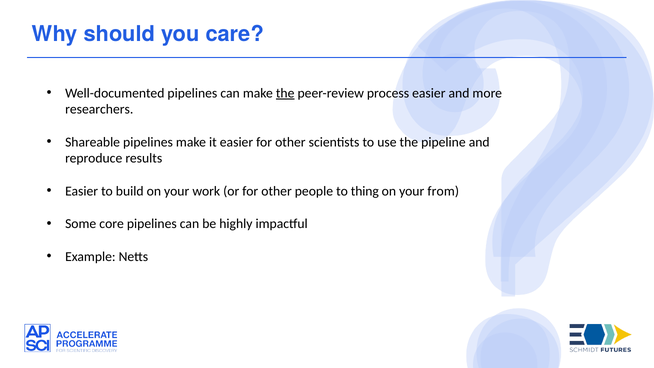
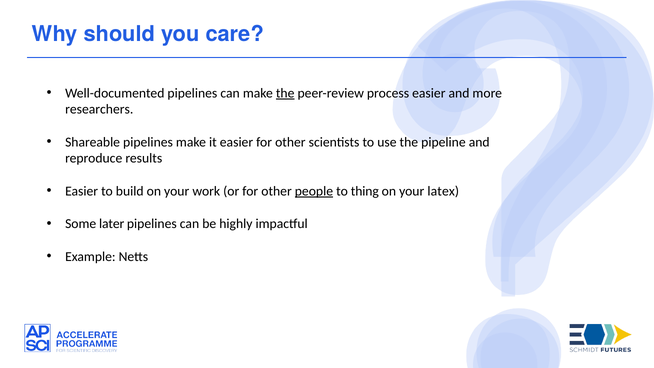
people underline: none -> present (314, 191)
from: from -> latex (443, 191)
core: core -> later (112, 224)
